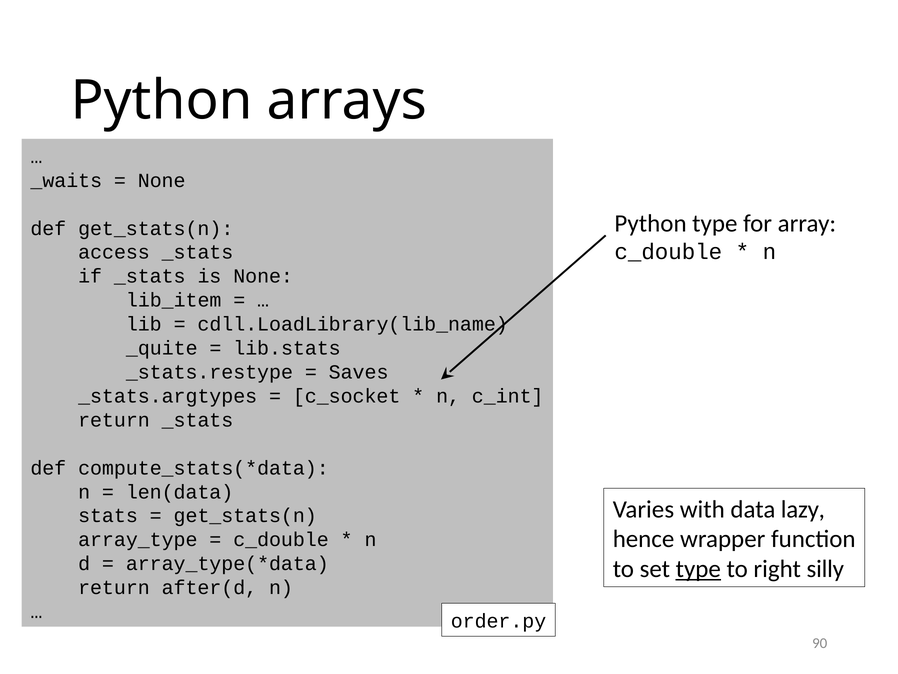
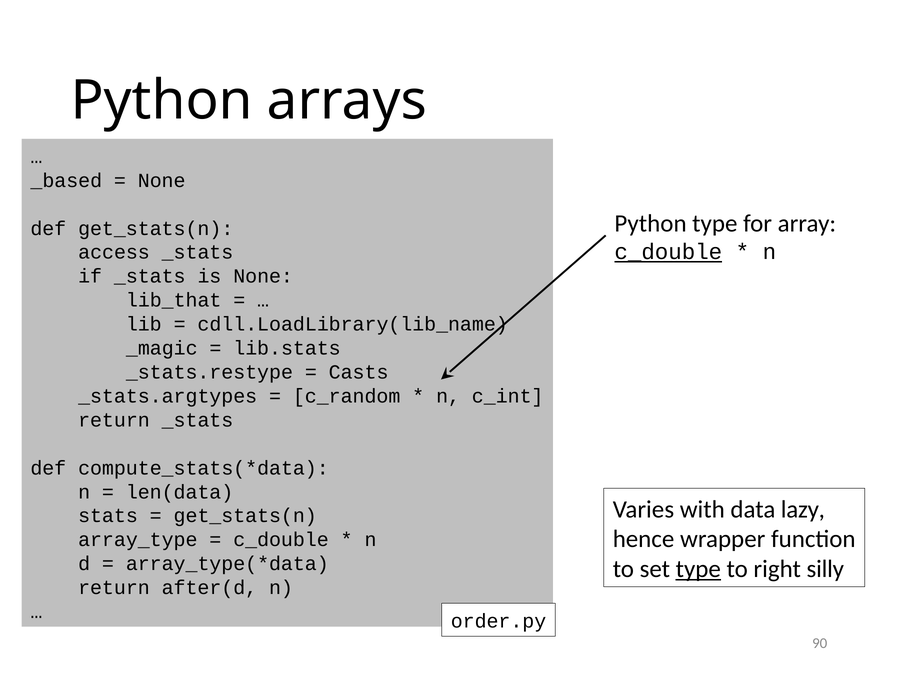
_waits: _waits -> _based (66, 180)
c_double underline: none -> present (668, 252)
lib_item: lib_item -> lib_that (174, 300)
_quite: _quite -> _magic (162, 348)
Saves: Saves -> Casts (359, 372)
c_socket: c_socket -> c_random (347, 396)
